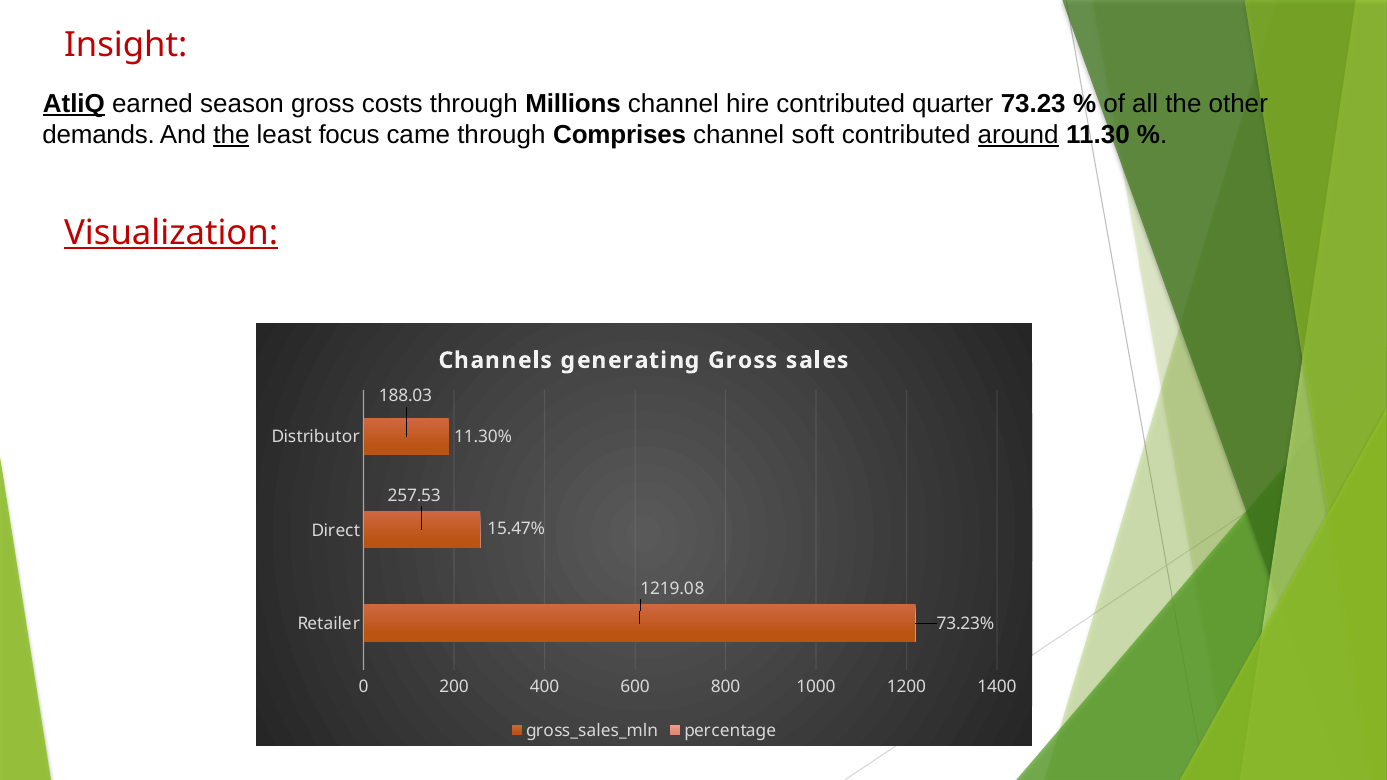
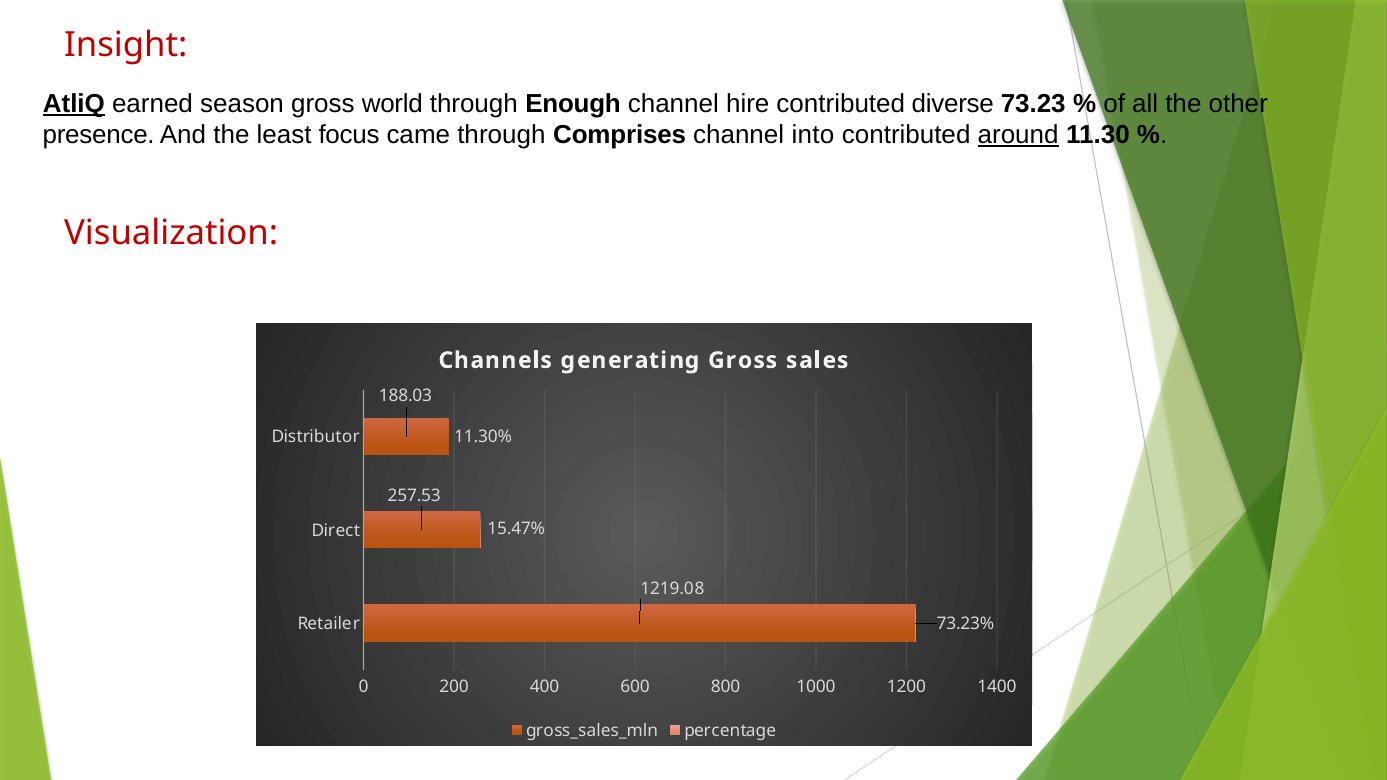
costs: costs -> world (392, 104)
Millions: Millions -> Enough (573, 104)
quarter: quarter -> diverse (953, 104)
demands: demands -> presence (99, 135)
the underline: present -> none (231, 135)
soft: soft -> into (813, 135)
Visualization underline: present -> none (171, 234)
